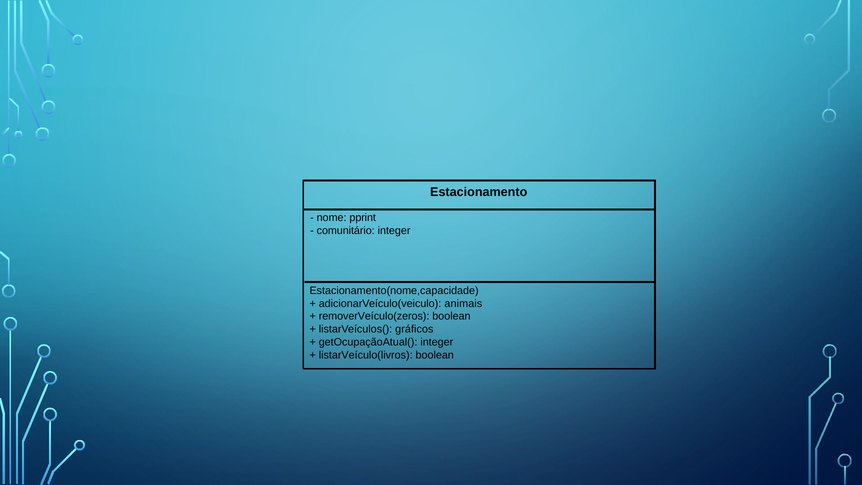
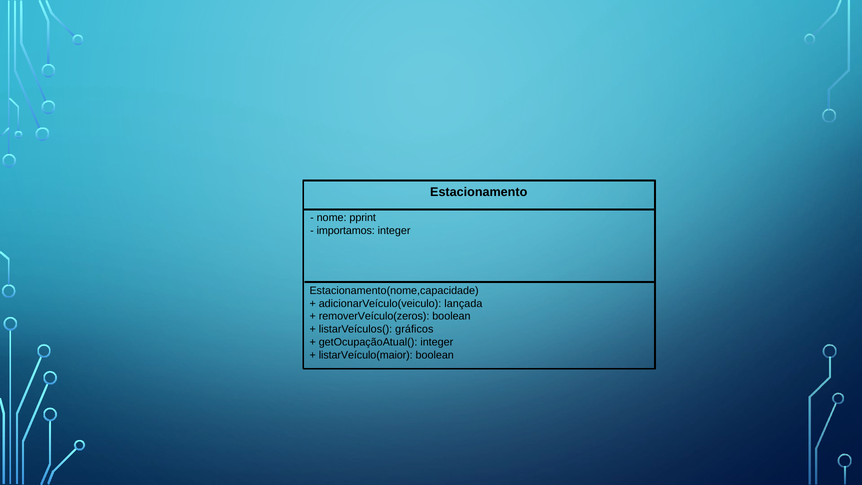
comunitário: comunitário -> importamos (346, 231)
animais: animais -> lançada (463, 303)
listarVeículo(livros: listarVeículo(livros -> listarVeículo(maior (366, 355)
